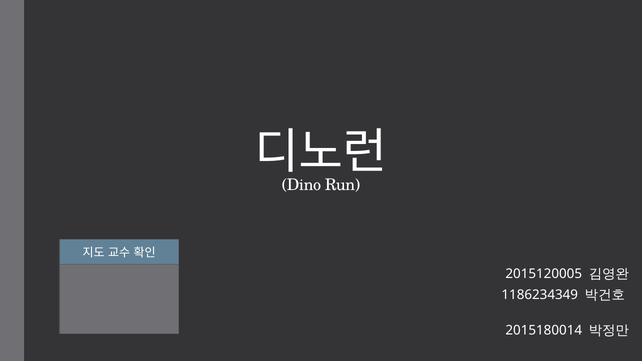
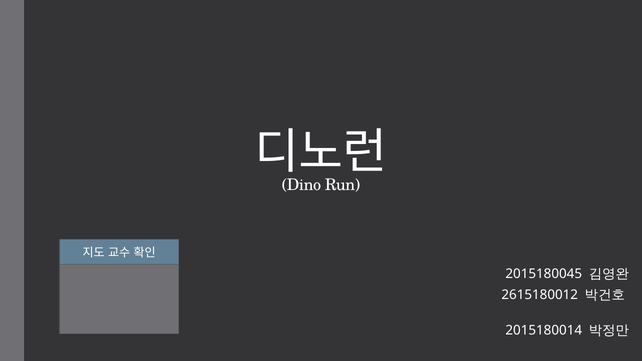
2015120005: 2015120005 -> 2015180045 (544, 274)
1186234349: 1186234349 -> 2615180012 (540, 295)
